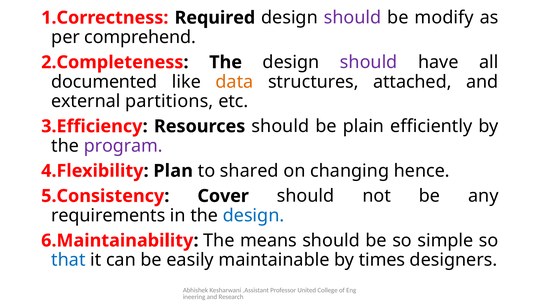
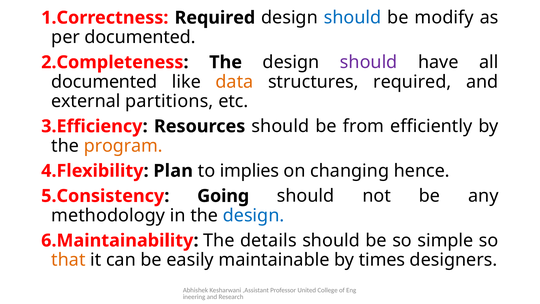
should colour: purple -> blue (353, 18)
per comprehend: comprehend -> documented (140, 37)
structures attached: attached -> required (412, 82)
plain: plain -> from (364, 126)
program colour: purple -> orange (123, 146)
shared: shared -> implies (249, 171)
Cover: Cover -> Going (223, 196)
requirements: requirements -> methodology (108, 215)
means: means -> details (268, 240)
that colour: blue -> orange (68, 260)
